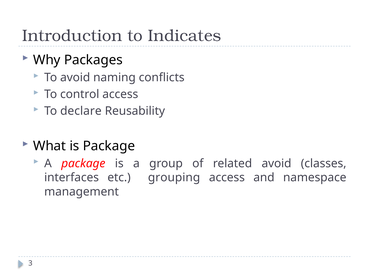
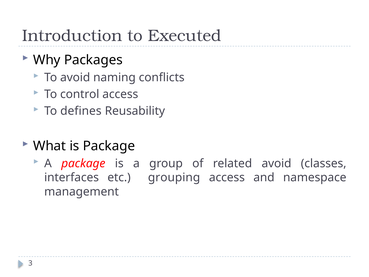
Indicates: Indicates -> Executed (185, 36)
declare: declare -> defines (81, 111)
